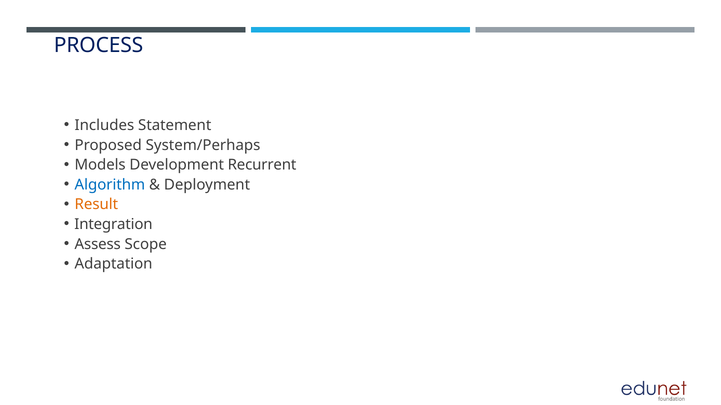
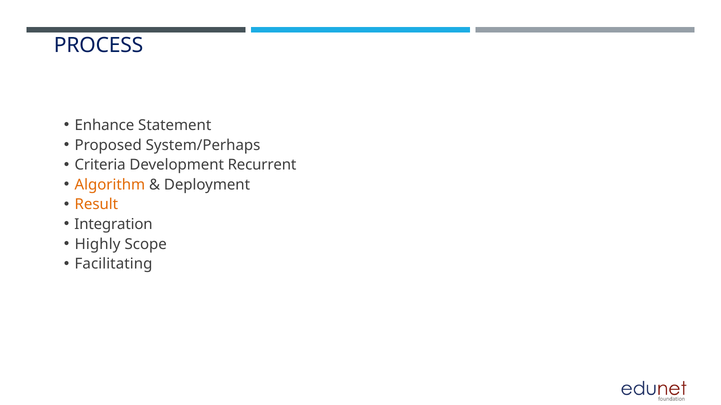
Includes: Includes -> Enhance (104, 125)
Models: Models -> Criteria (100, 165)
Algorithm colour: blue -> orange (110, 185)
Assess: Assess -> Highly (98, 244)
Adaptation: Adaptation -> Facilitating (114, 264)
